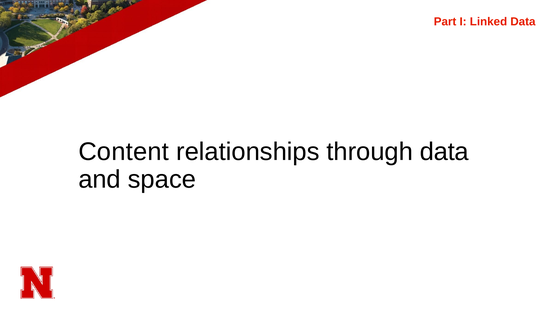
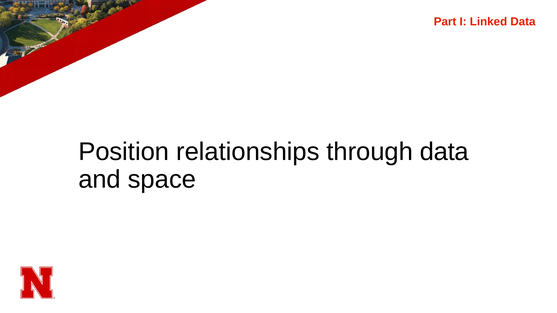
Content: Content -> Position (124, 152)
